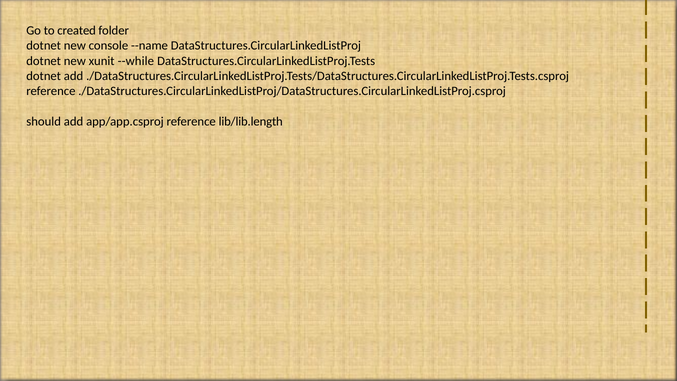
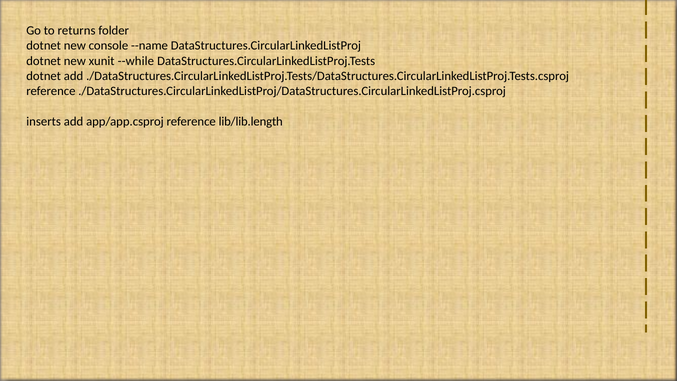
created: created -> returns (77, 30)
should: should -> inserts (44, 122)
